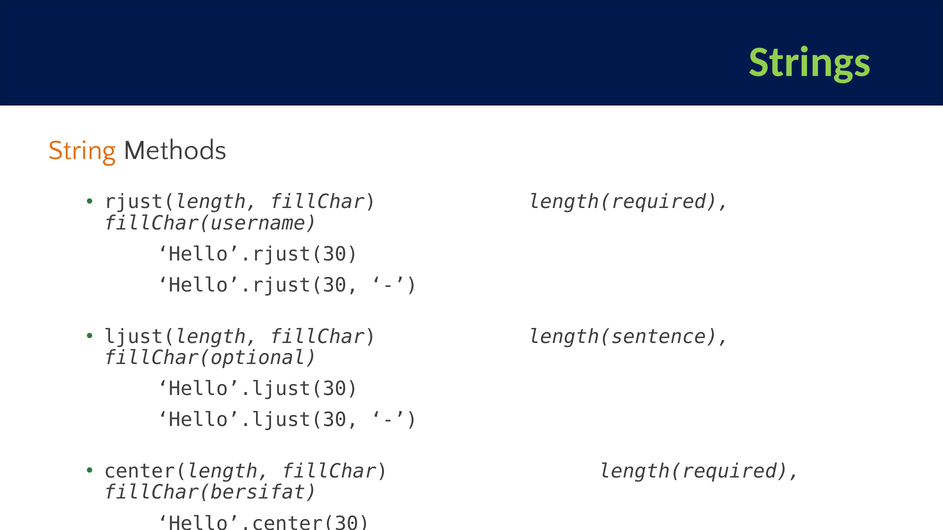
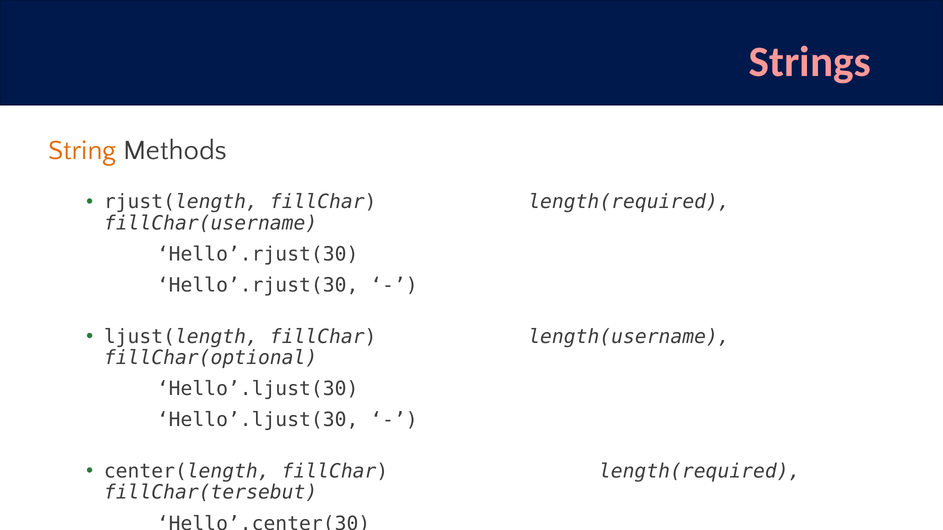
Strings colour: light green -> pink (810, 62)
length(sentence: length(sentence -> length(username (629, 337)
fillChar(bersifat: fillChar(bersifat -> fillChar(tersebut (211, 493)
